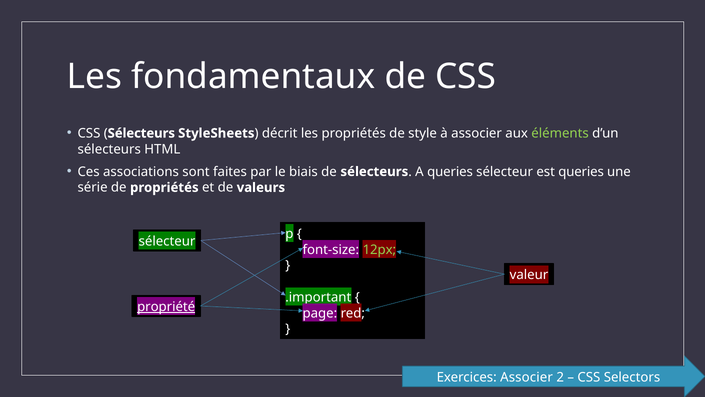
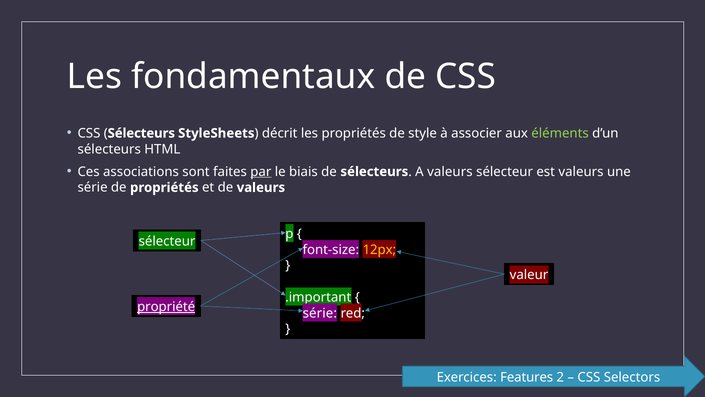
par underline: none -> present (261, 171)
A queries: queries -> valeurs (450, 171)
est queries: queries -> valeurs (581, 171)
12px colour: light green -> yellow (379, 249)
page: page -> série (320, 313)
Exercices Associer: Associer -> Features (527, 377)
